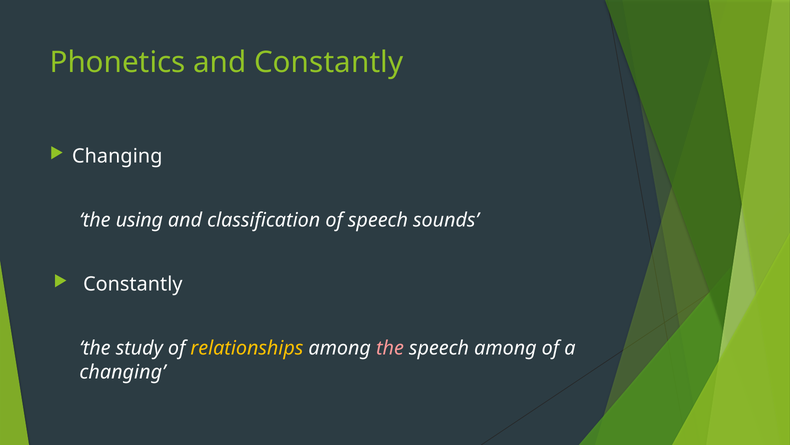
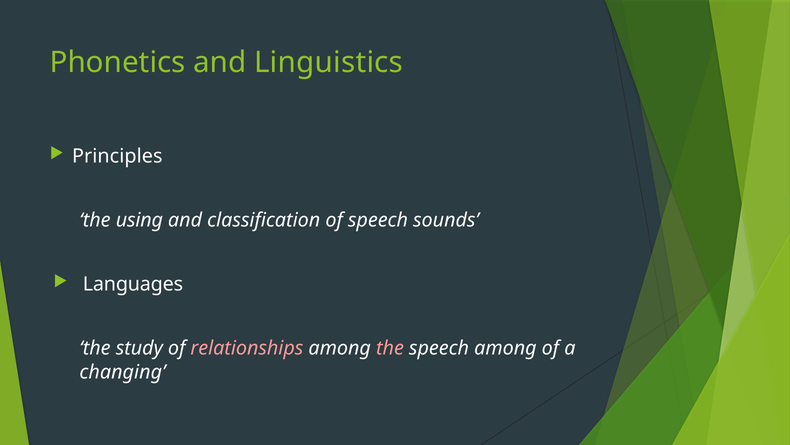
and Constantly: Constantly -> Linguistics (329, 62)
Changing: Changing -> Principles (117, 156)
Constantly: Constantly -> Languages (133, 284)
relationships colour: yellow -> pink (247, 348)
